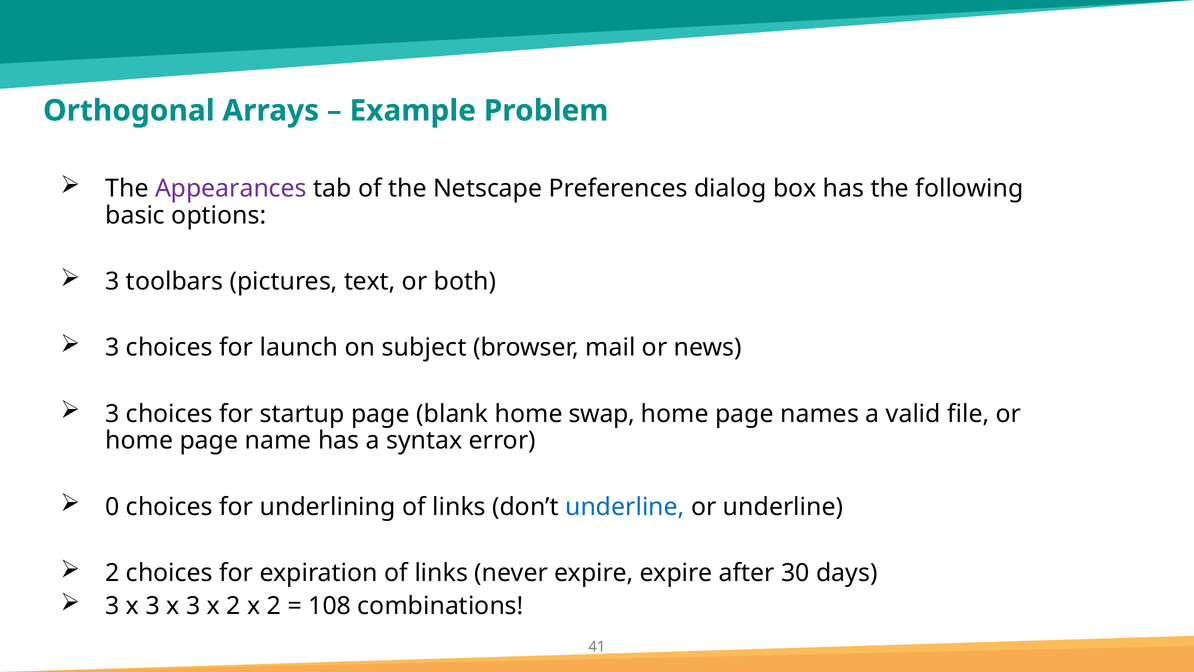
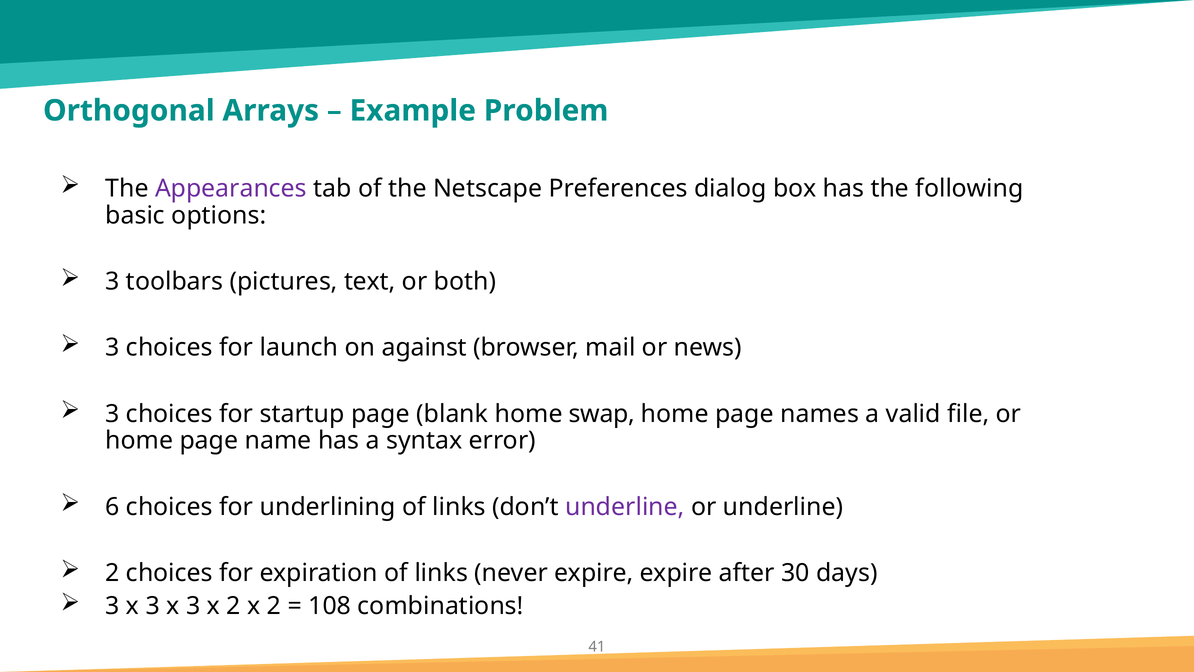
subject: subject -> against (424, 347)
0: 0 -> 6 (112, 507)
underline colour: blue -> purple (625, 507)
